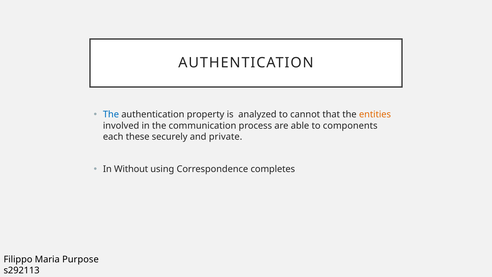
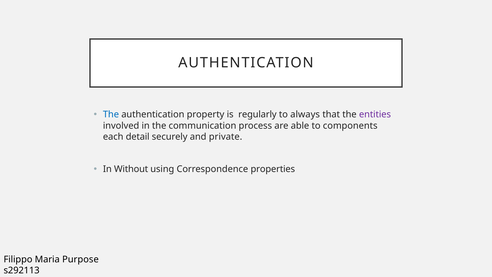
analyzed: analyzed -> regularly (257, 114)
cannot: cannot -> always (305, 114)
entities colour: orange -> purple (375, 114)
these: these -> detail (138, 137)
completes: completes -> properties (273, 169)
